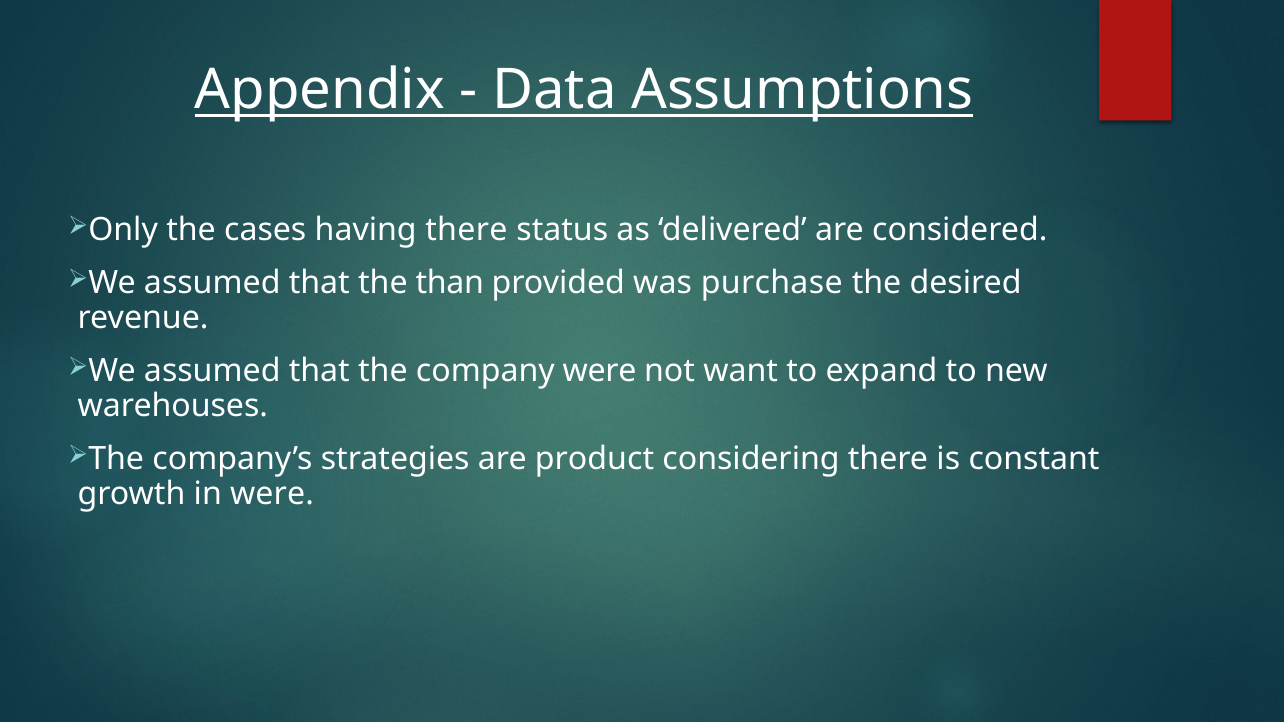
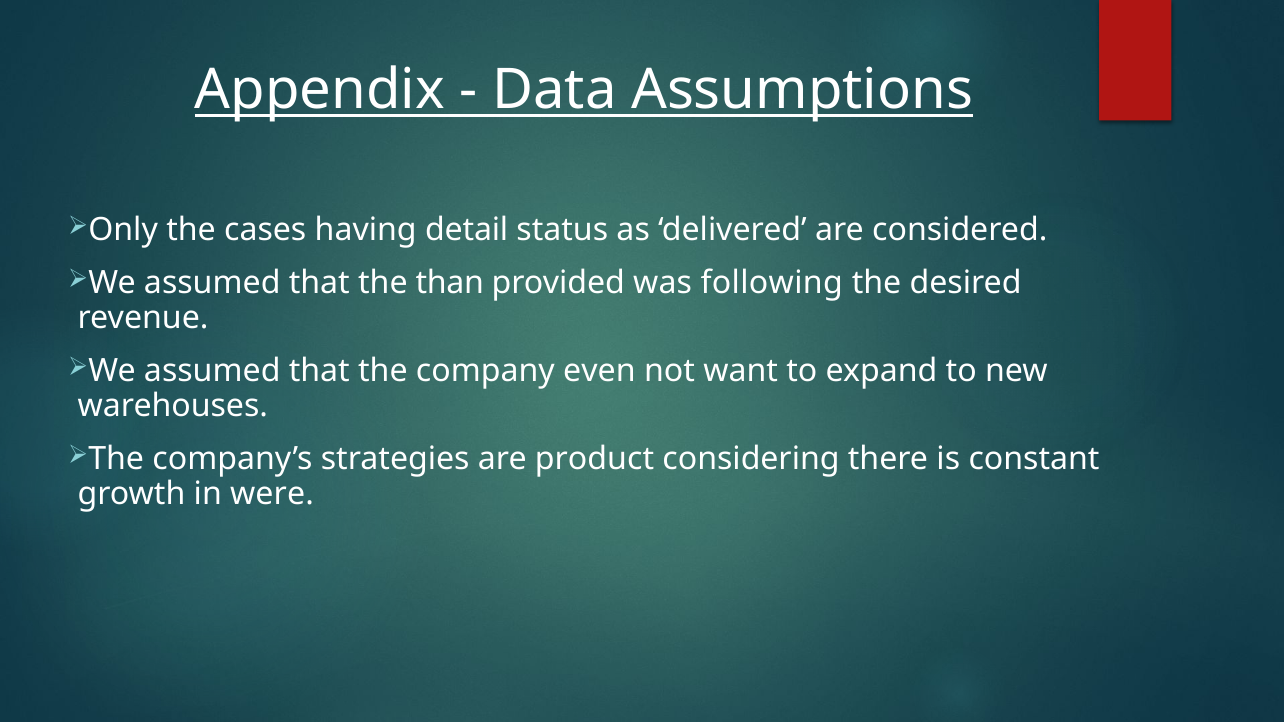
having there: there -> detail (467, 230)
purchase: purchase -> following (772, 283)
company were: were -> even (599, 371)
